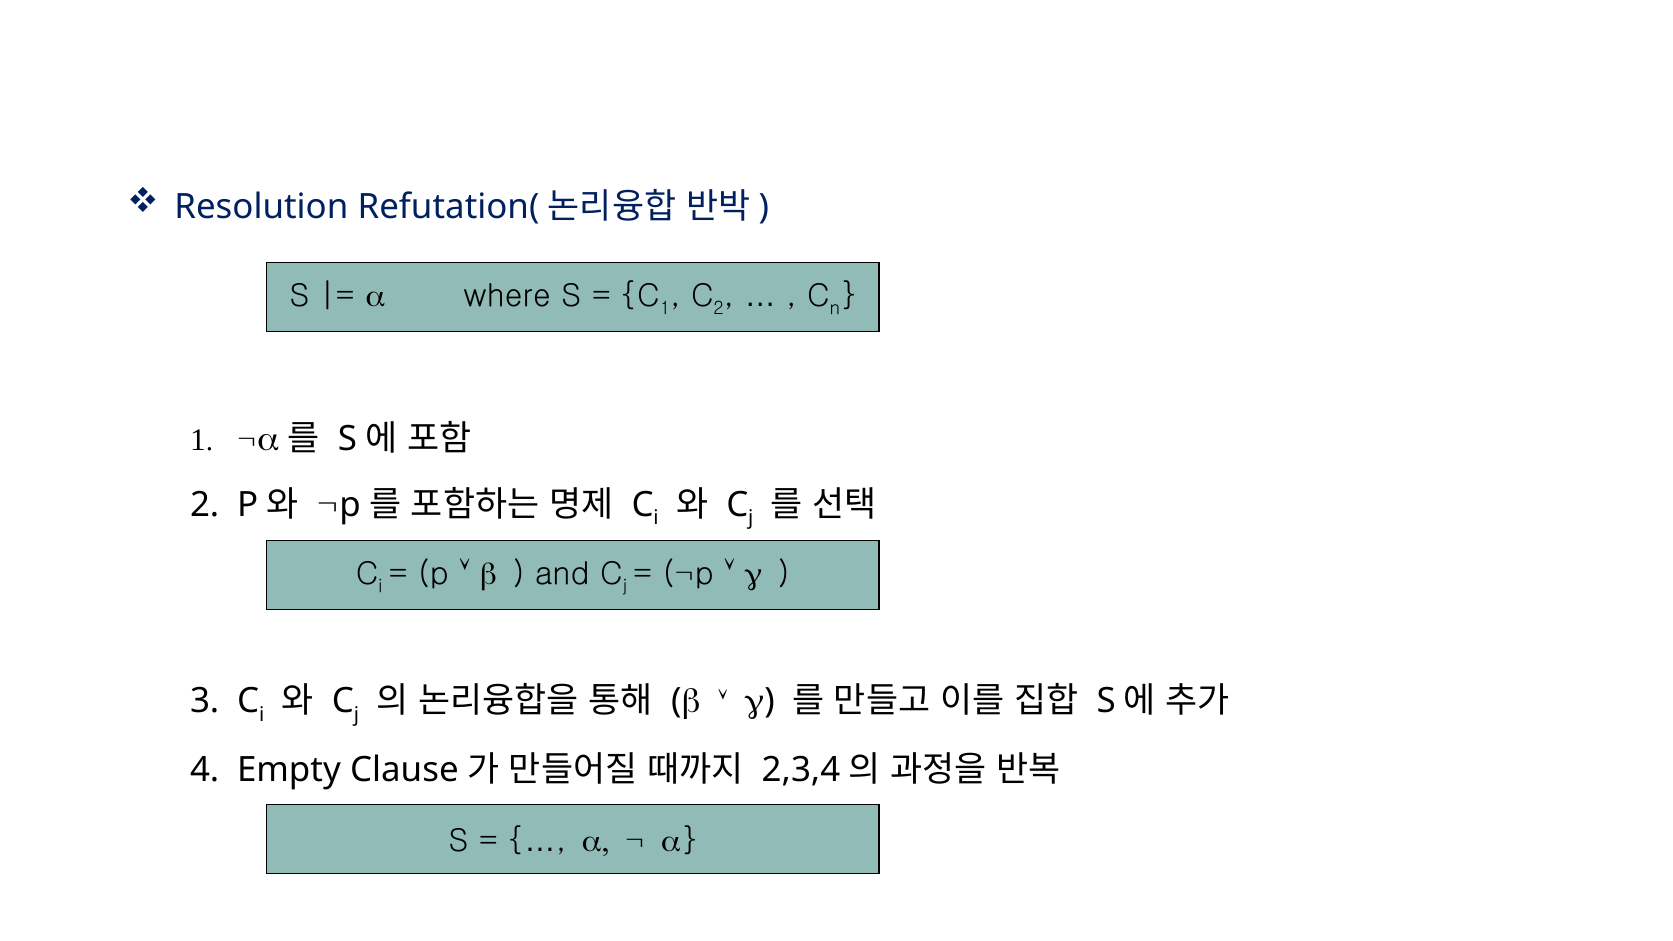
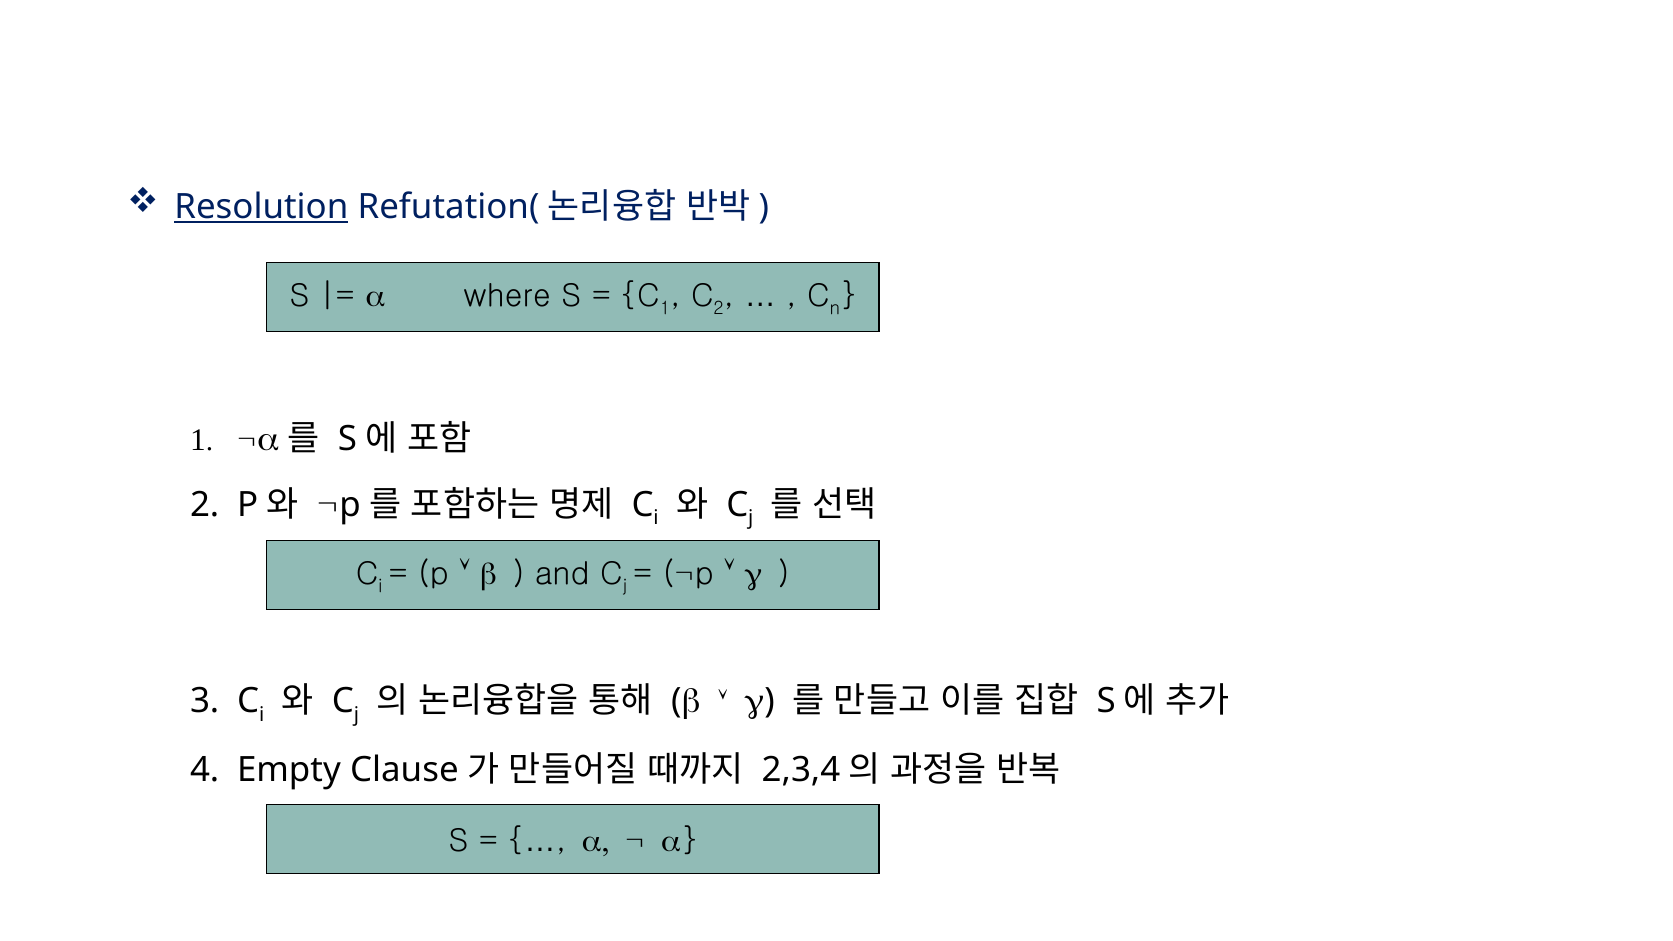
Resolution underline: none -> present (261, 207)
